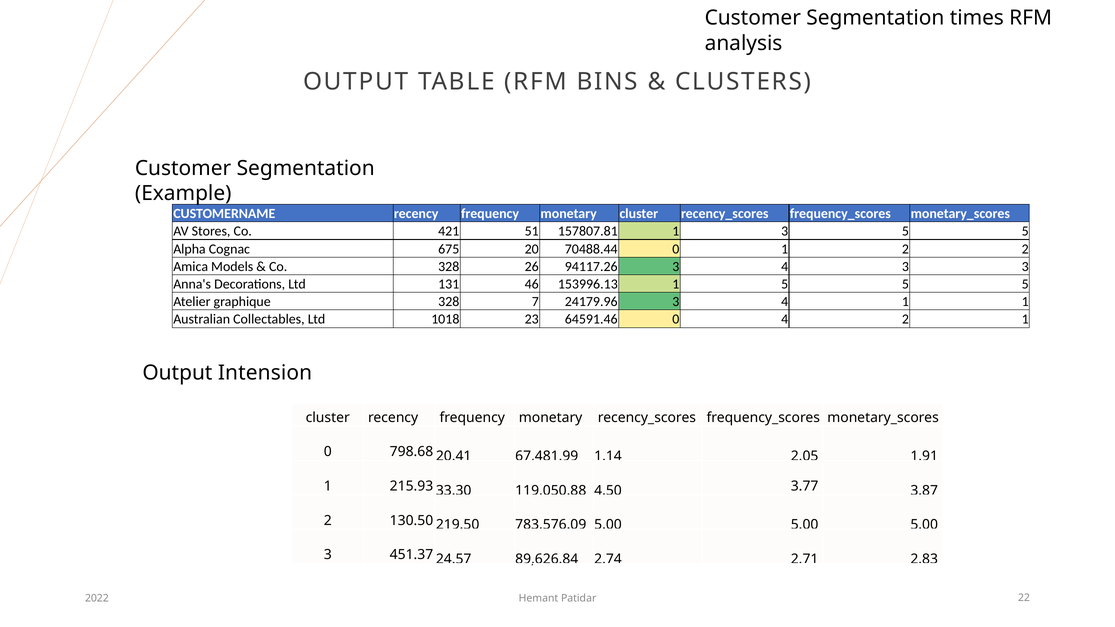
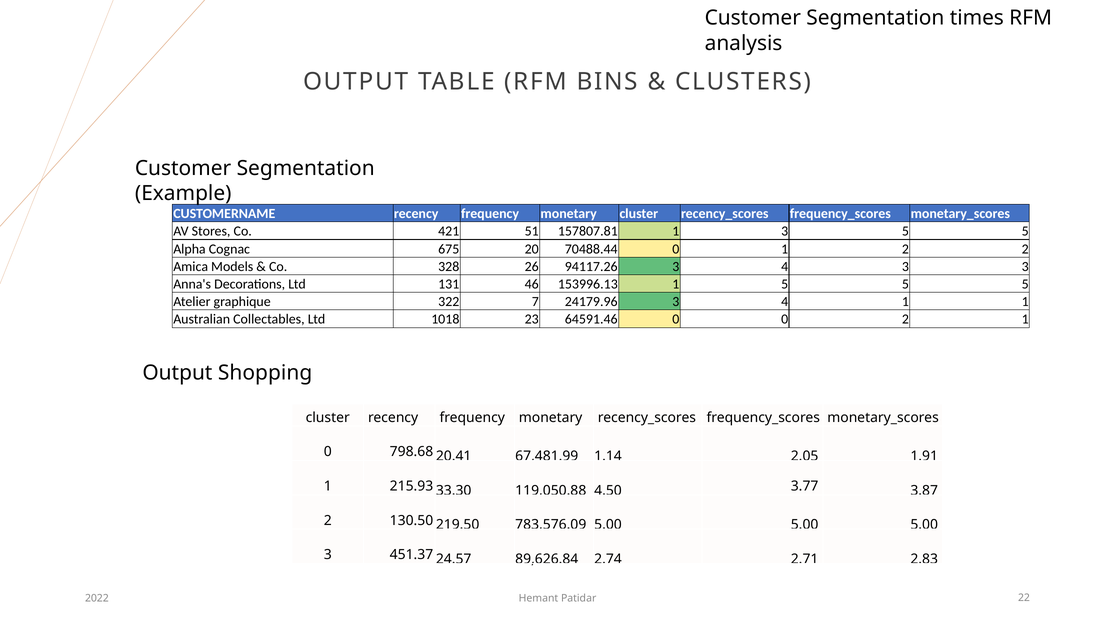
graphique 328: 328 -> 322 (449, 302)
0 4: 4 -> 0 (785, 319)
Intension: Intension -> Shopping (265, 373)
